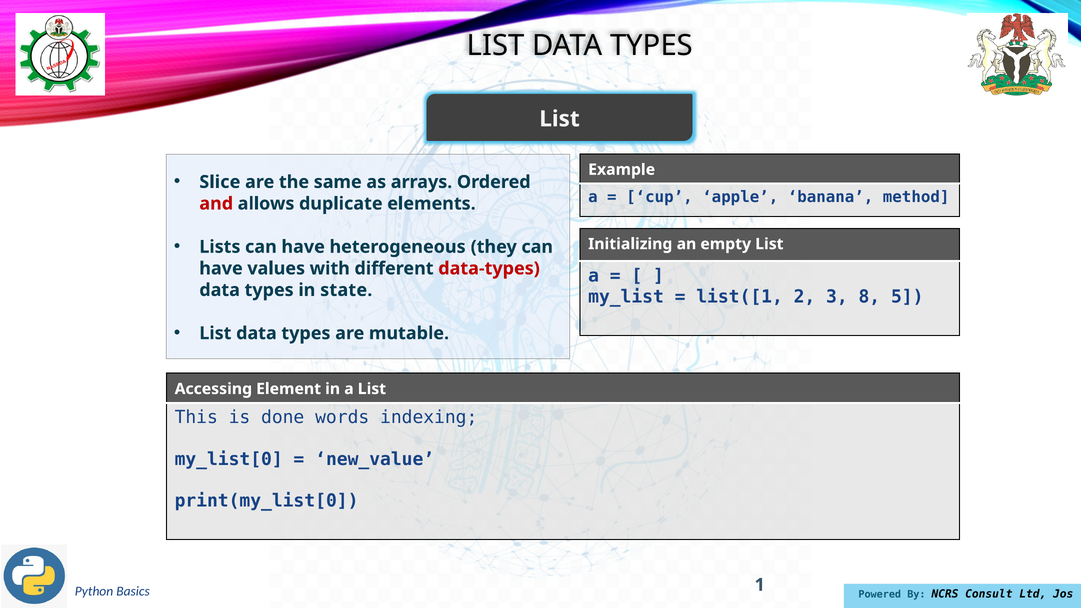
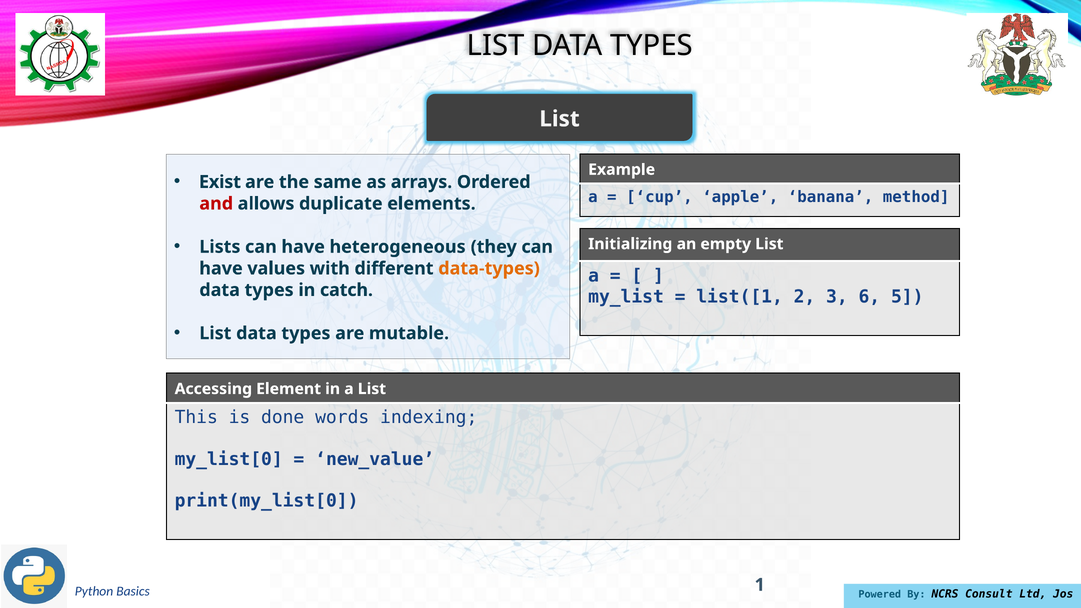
Slice: Slice -> Exist (220, 182)
data-types colour: red -> orange (489, 268)
state: state -> catch (346, 290)
8: 8 -> 6 (869, 297)
